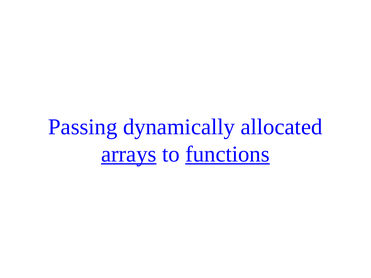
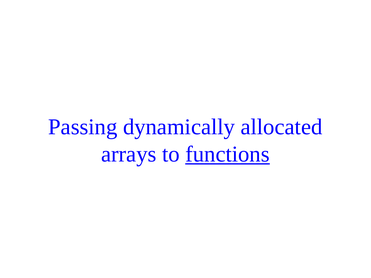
arrays underline: present -> none (129, 154)
